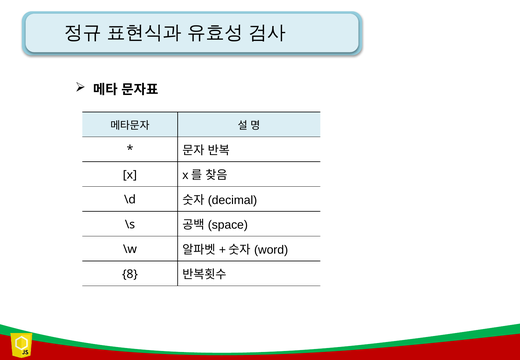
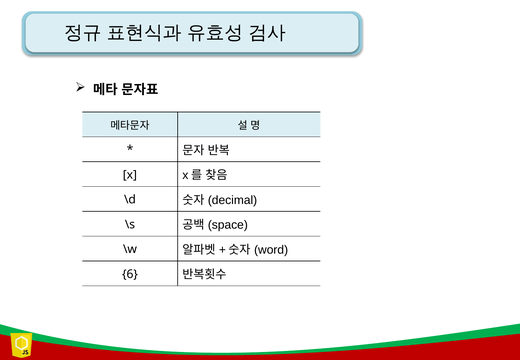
8: 8 -> 6 (130, 274)
